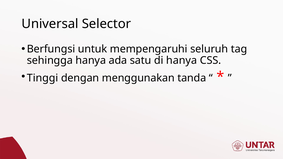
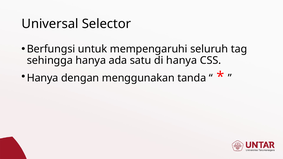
Tinggi: Tinggi -> Hanya (43, 78)
